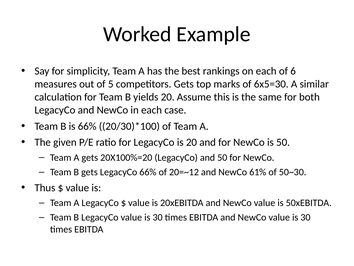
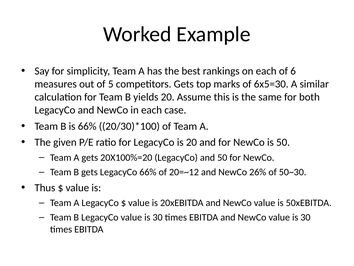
61%: 61% -> 26% (258, 172)
